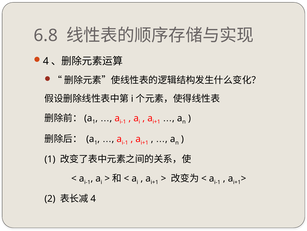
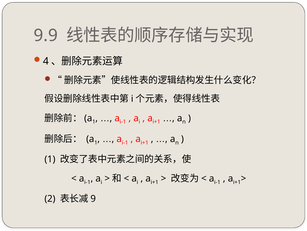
6.8: 6.8 -> 9.9 (46, 35)
4: 4 -> 9 (93, 198)
